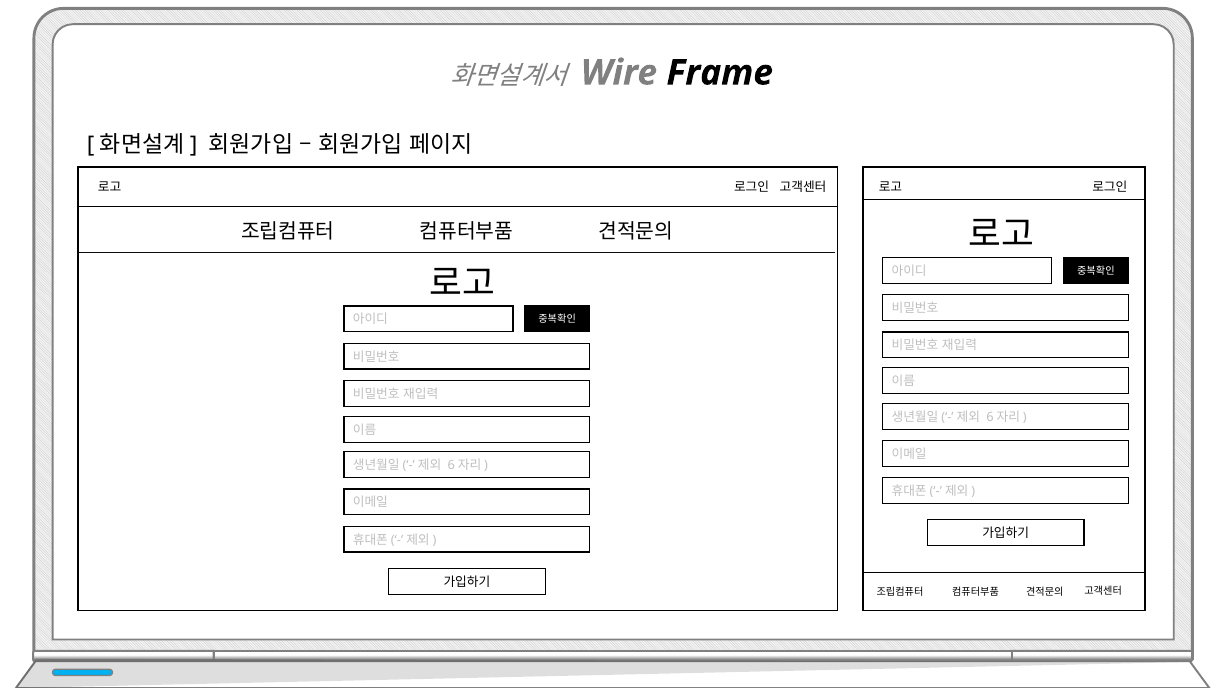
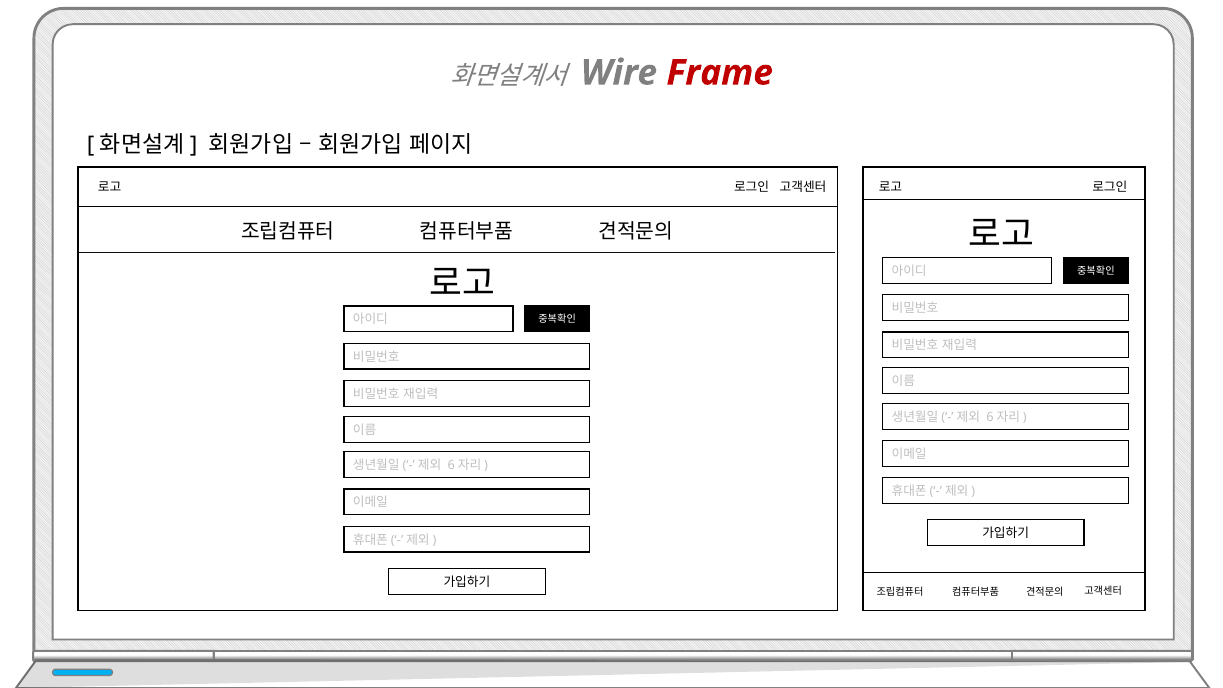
Frame colour: black -> red (720, 73)
